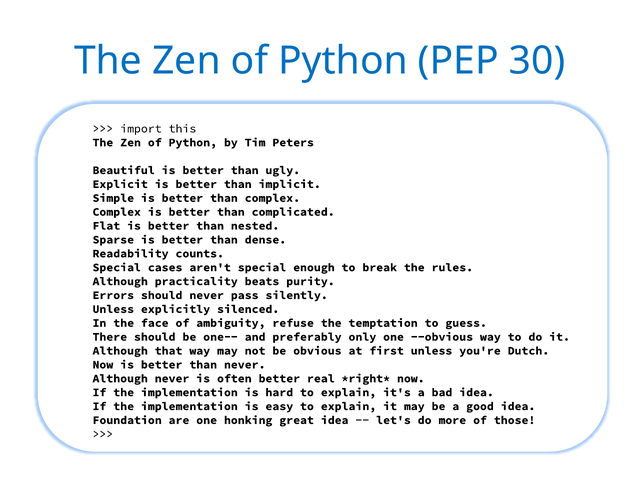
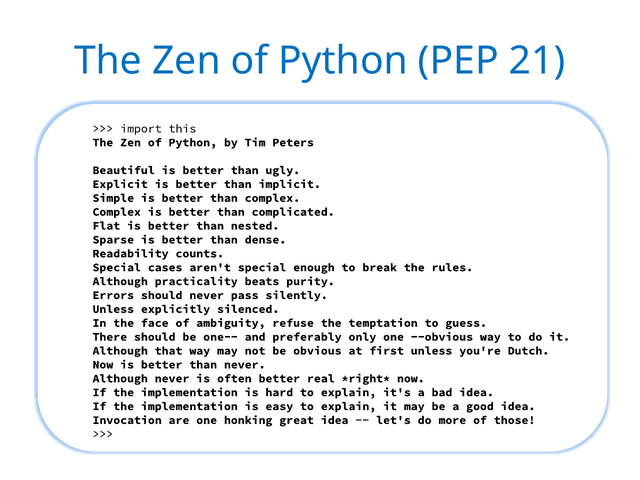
30: 30 -> 21 (537, 61)
Foundation: Foundation -> Invocation (127, 420)
